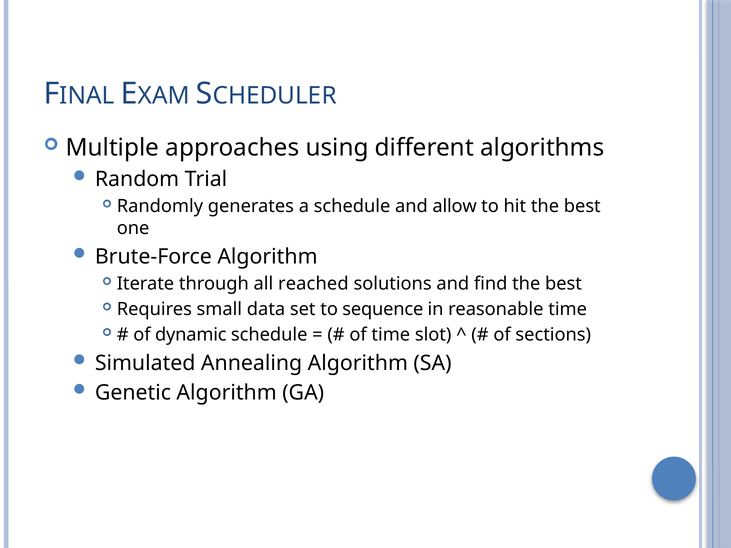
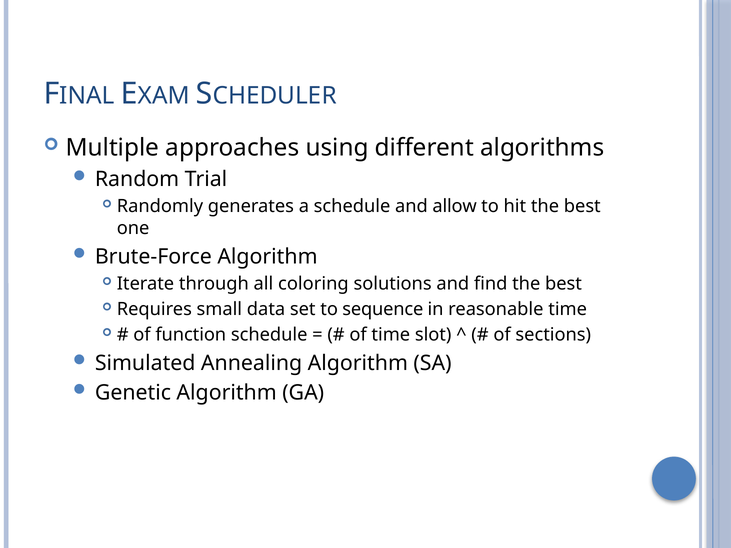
reached: reached -> coloring (313, 284)
dynamic: dynamic -> function (191, 335)
